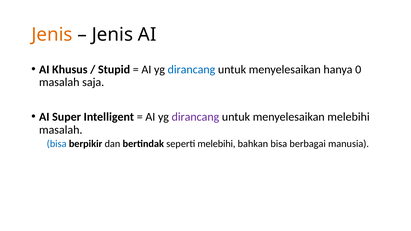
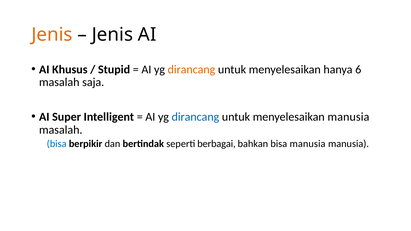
dirancang colour: blue -> orange (191, 69)
0: 0 -> 6 (358, 69)
dirancang colour: purple -> blue (195, 117)
menyelesaikan melebihi: melebihi -> manusia (348, 117)
seperti melebihi: melebihi -> berbagai (216, 144)
bisa berbagai: berbagai -> manusia (308, 144)
